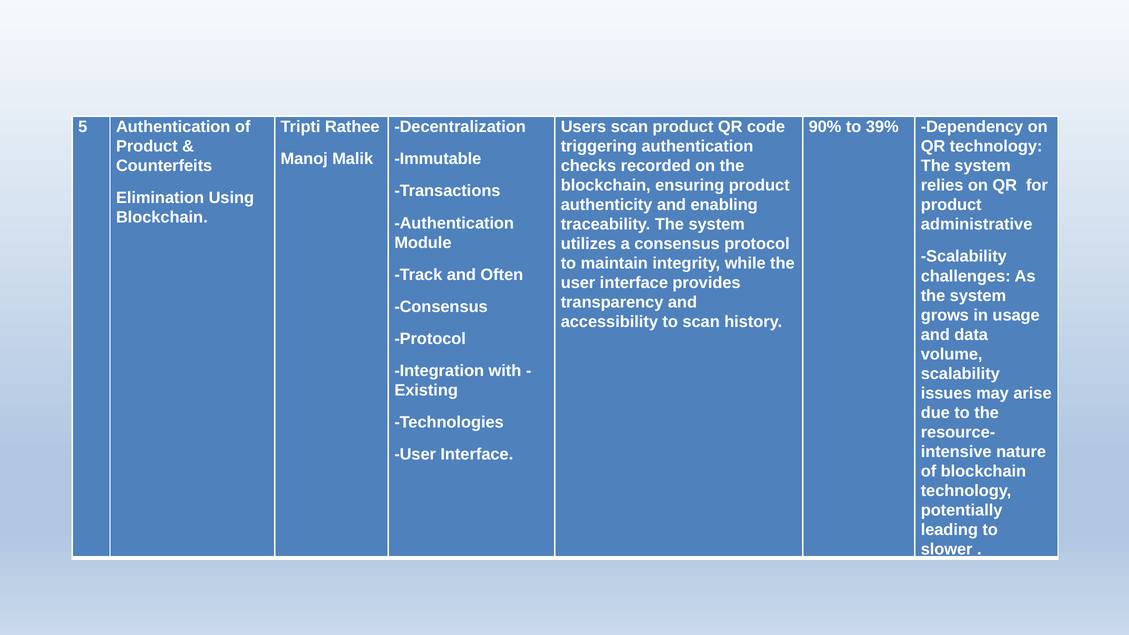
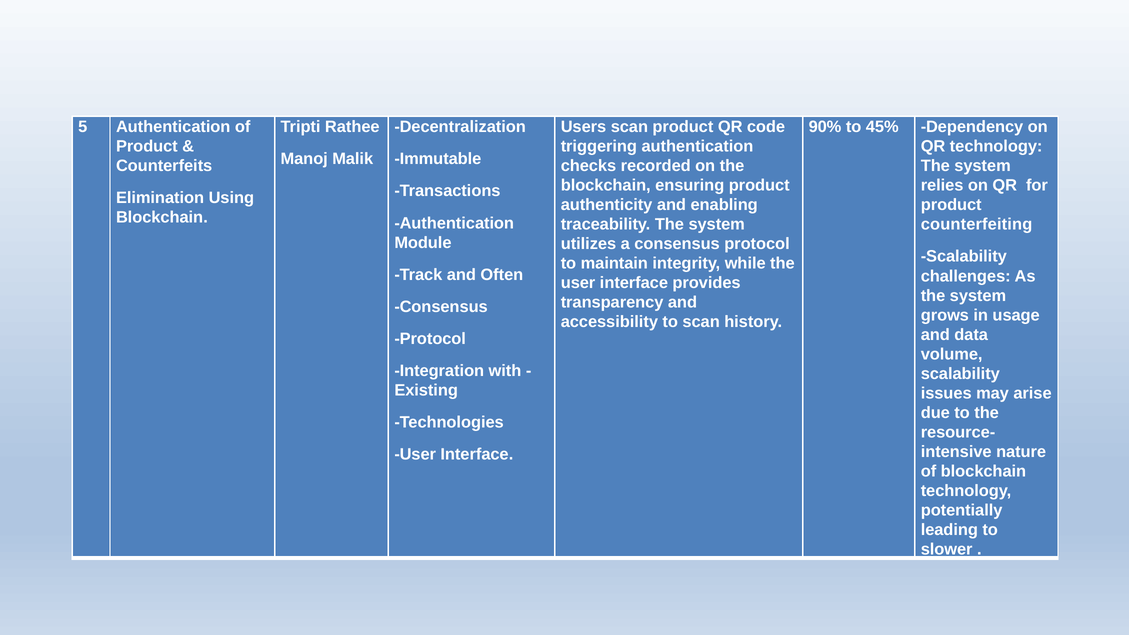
39%: 39% -> 45% (882, 127)
administrative: administrative -> counterfeiting (977, 225)
